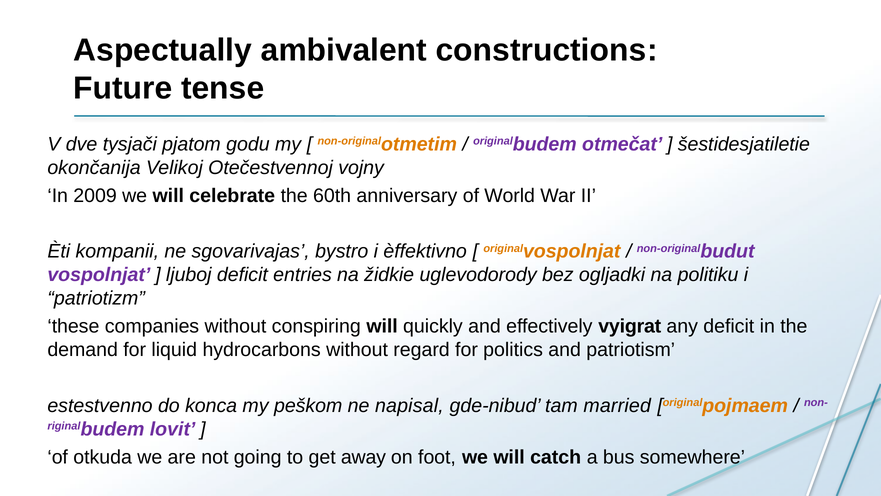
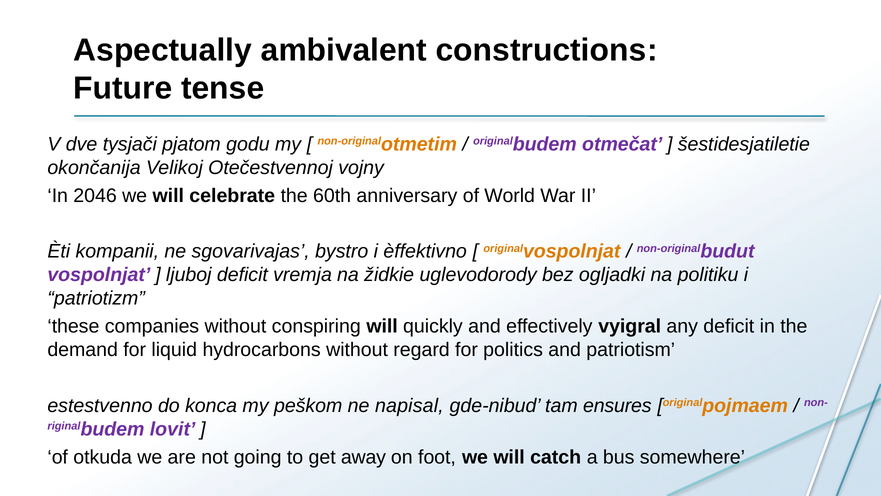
2009: 2009 -> 2046 (95, 195)
entries: entries -> vremja (303, 275)
vyigrat: vyigrat -> vyigral (630, 326)
married: married -> ensures (617, 405)
